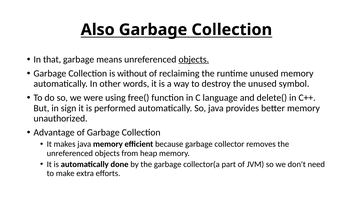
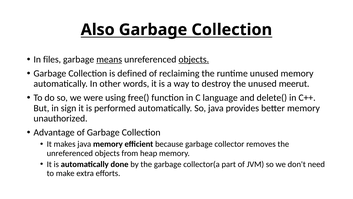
that: that -> files (52, 59)
means underline: none -> present (109, 59)
without: without -> defined (132, 73)
symbol: symbol -> meerut (294, 84)
